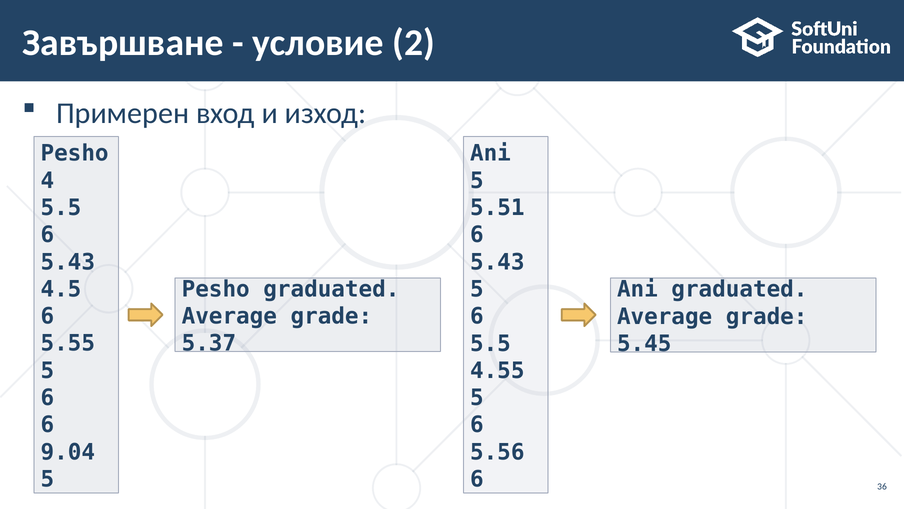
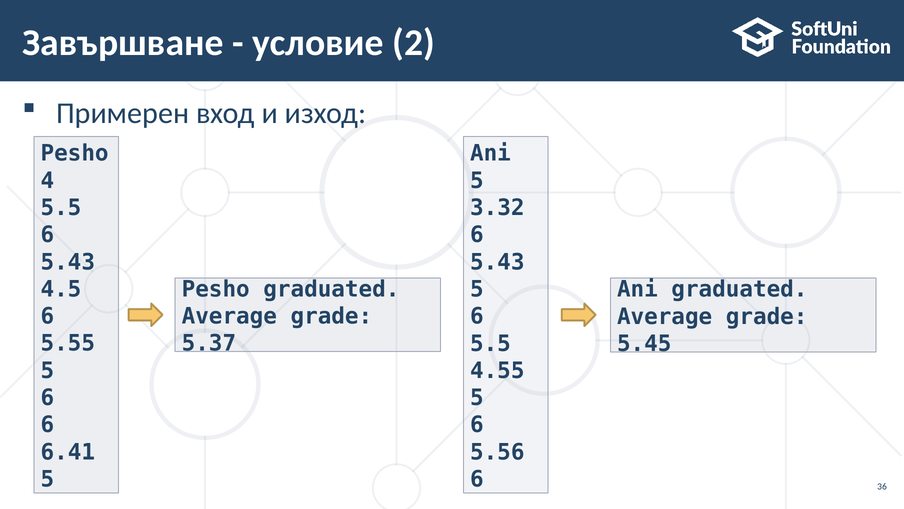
5.51: 5.51 -> 3.32 (497, 208)
9.04: 9.04 -> 6.41 (68, 452)
